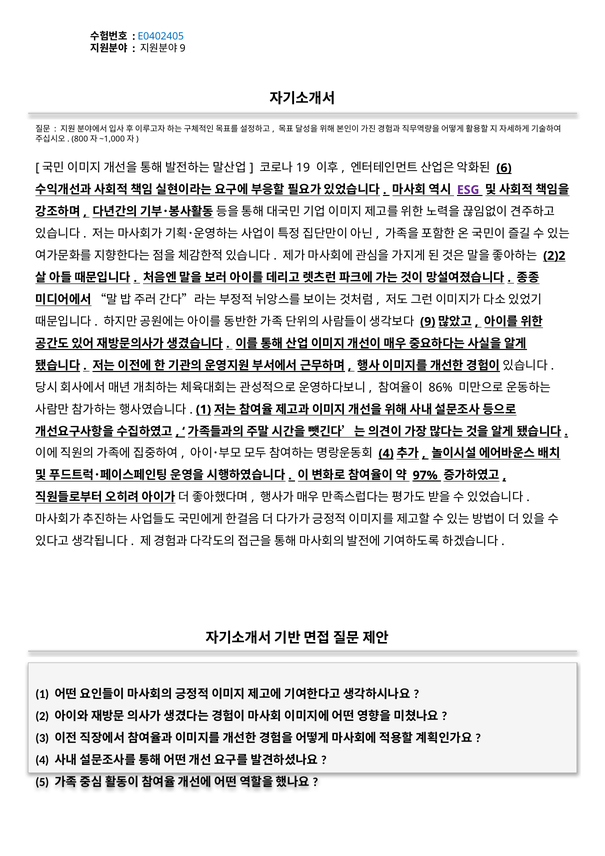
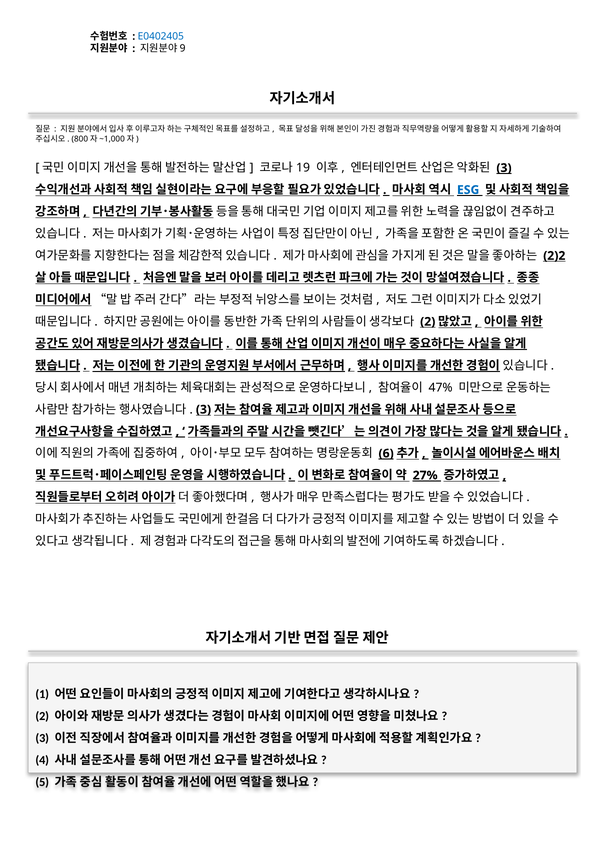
6: 6 -> 3 (504, 168)
ESG colour: purple -> blue (468, 190)
9: 9 -> 2 (428, 322)
86%: 86% -> 47% (441, 387)
1: 1 -> 3 (203, 409)
4: 4 -> 6 (386, 453)
97%: 97% -> 27% (425, 475)
